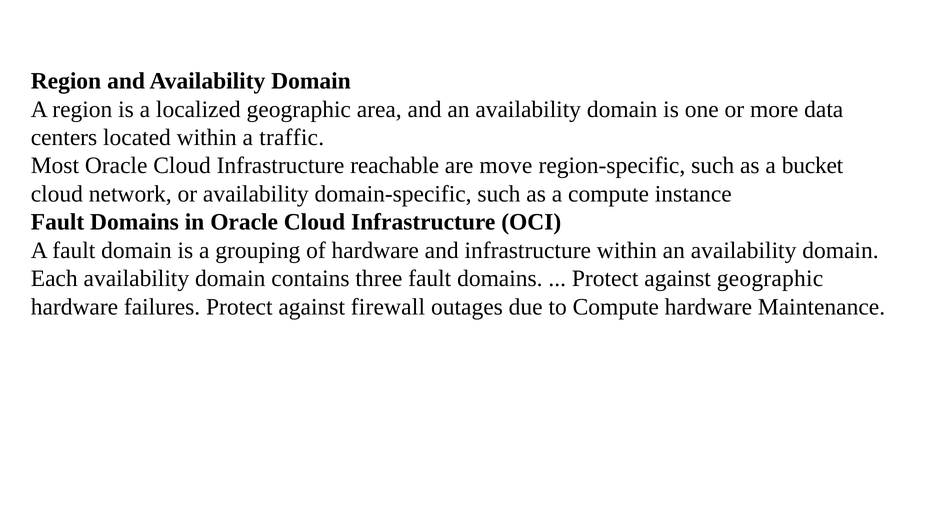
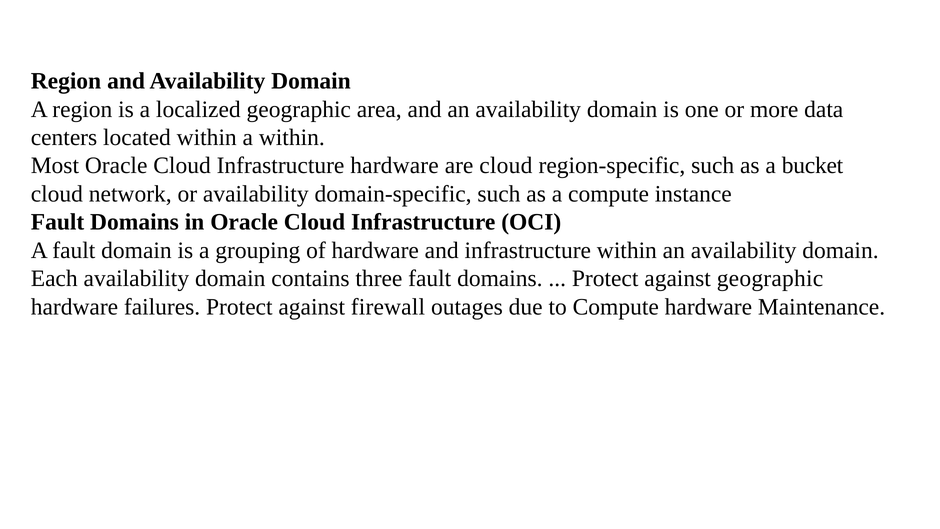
a traffic: traffic -> within (292, 137)
Infrastructure reachable: reachable -> hardware (395, 166)
are move: move -> cloud (506, 166)
